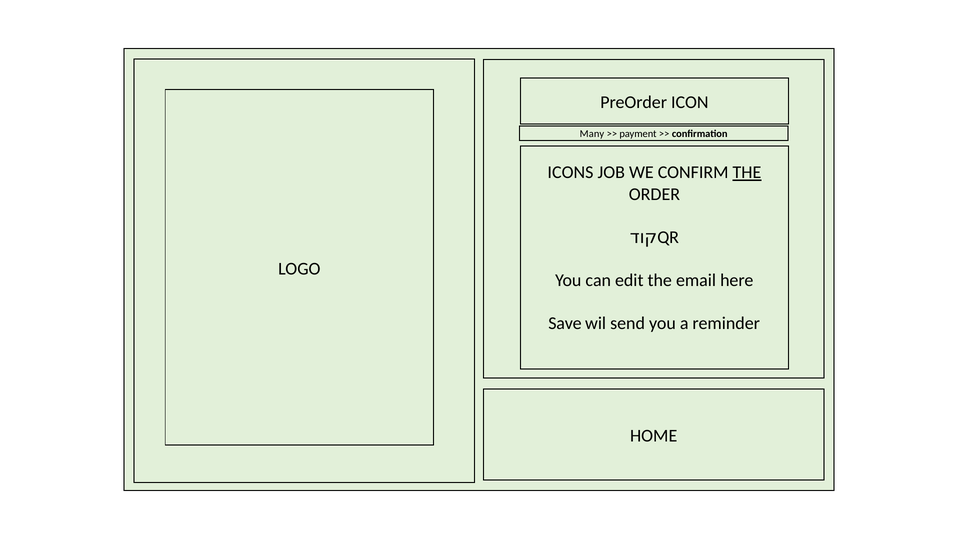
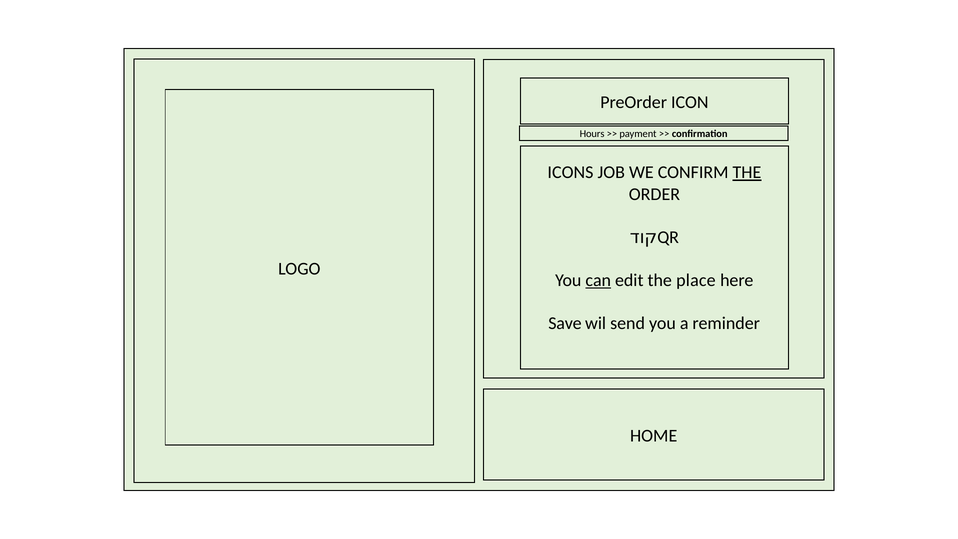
Many: Many -> Hours (592, 134)
can underline: none -> present (598, 280)
email: email -> place (696, 280)
